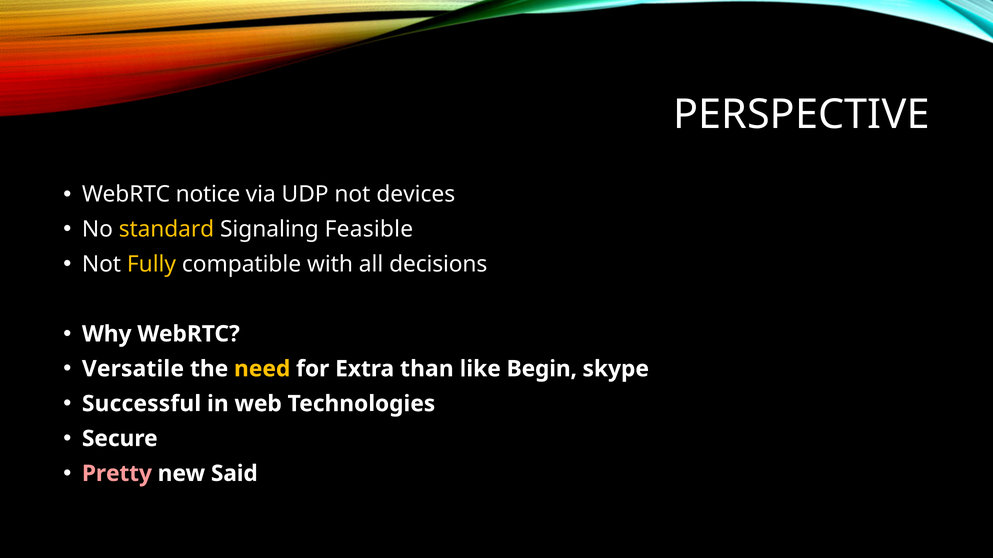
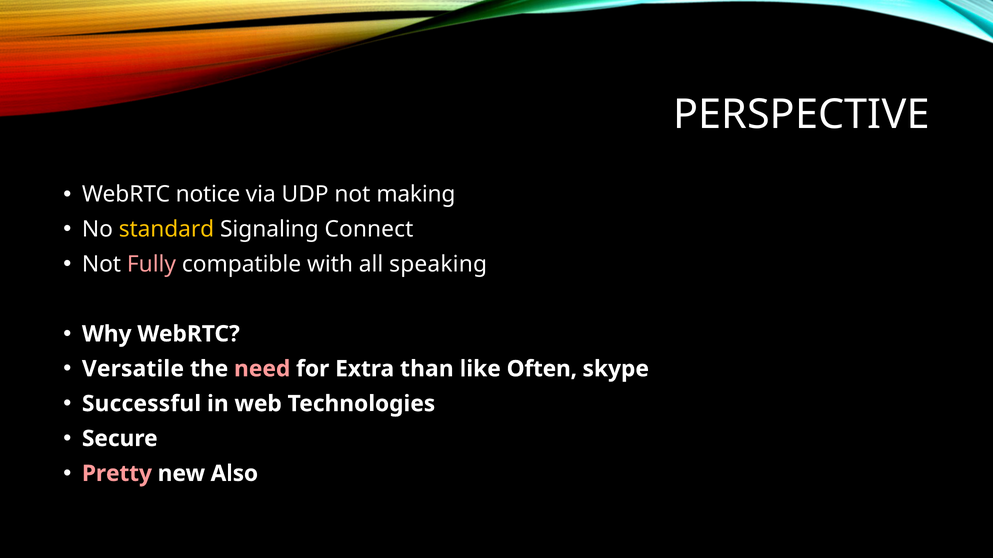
devices: devices -> making (416, 195)
Feasible: Feasible -> Connect (369, 230)
Fully colour: yellow -> pink (152, 264)
decisions: decisions -> speaking (438, 264)
need colour: yellow -> pink (262, 369)
Begin: Begin -> Often (542, 369)
Said: Said -> Also (234, 474)
